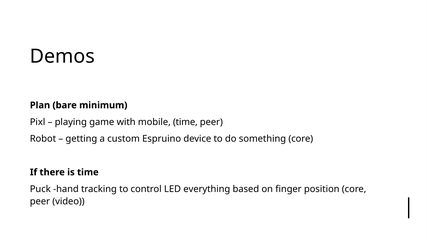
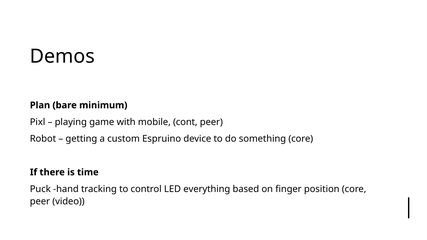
mobile time: time -> cont (185, 122)
